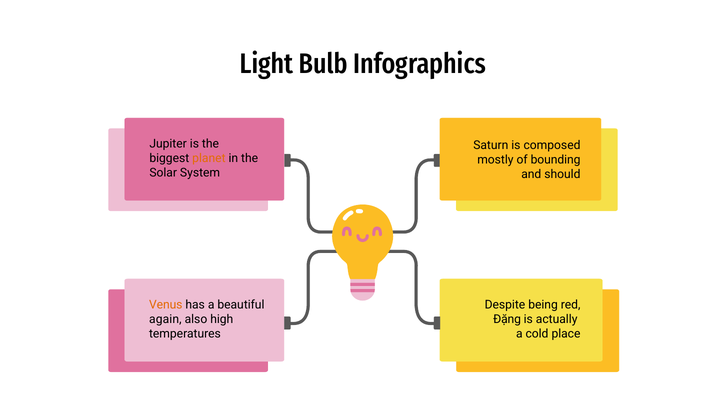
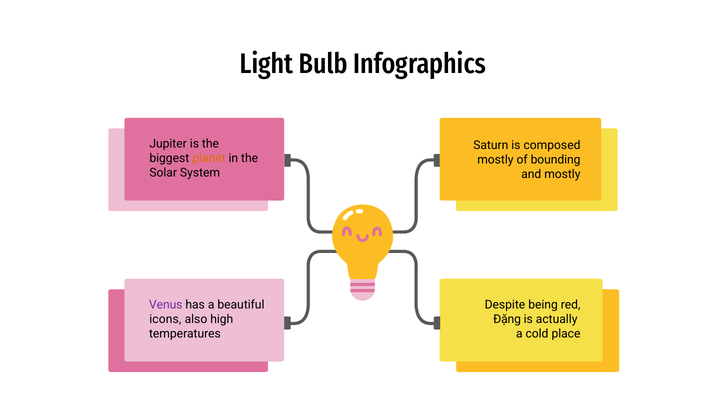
and should: should -> mostly (562, 174)
Venus colour: orange -> purple (166, 304)
again: again -> icons (165, 319)
